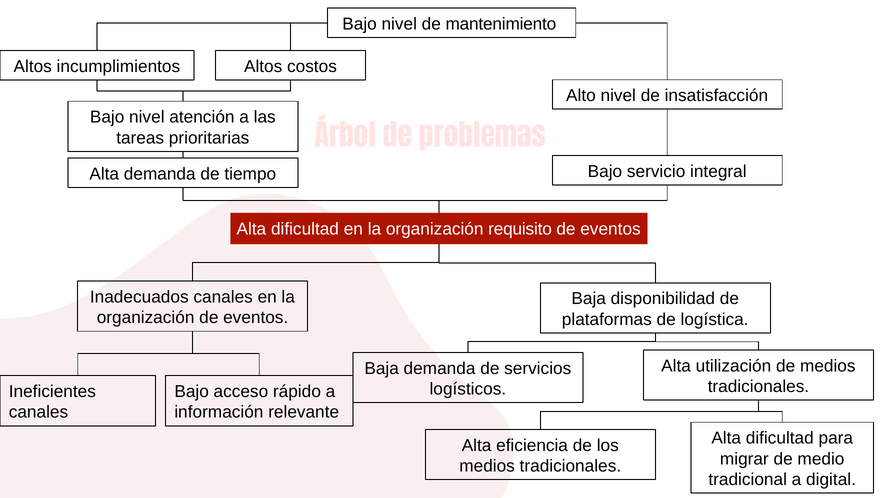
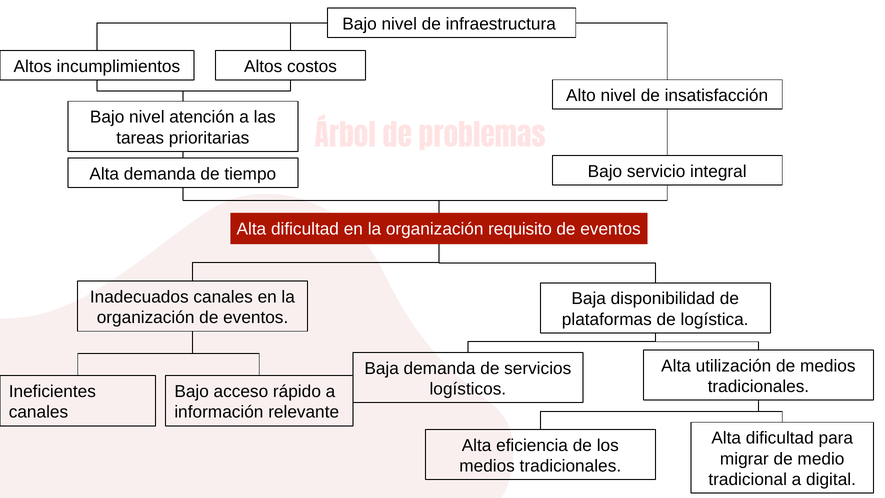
mantenimiento: mantenimiento -> infraestructura (501, 24)
